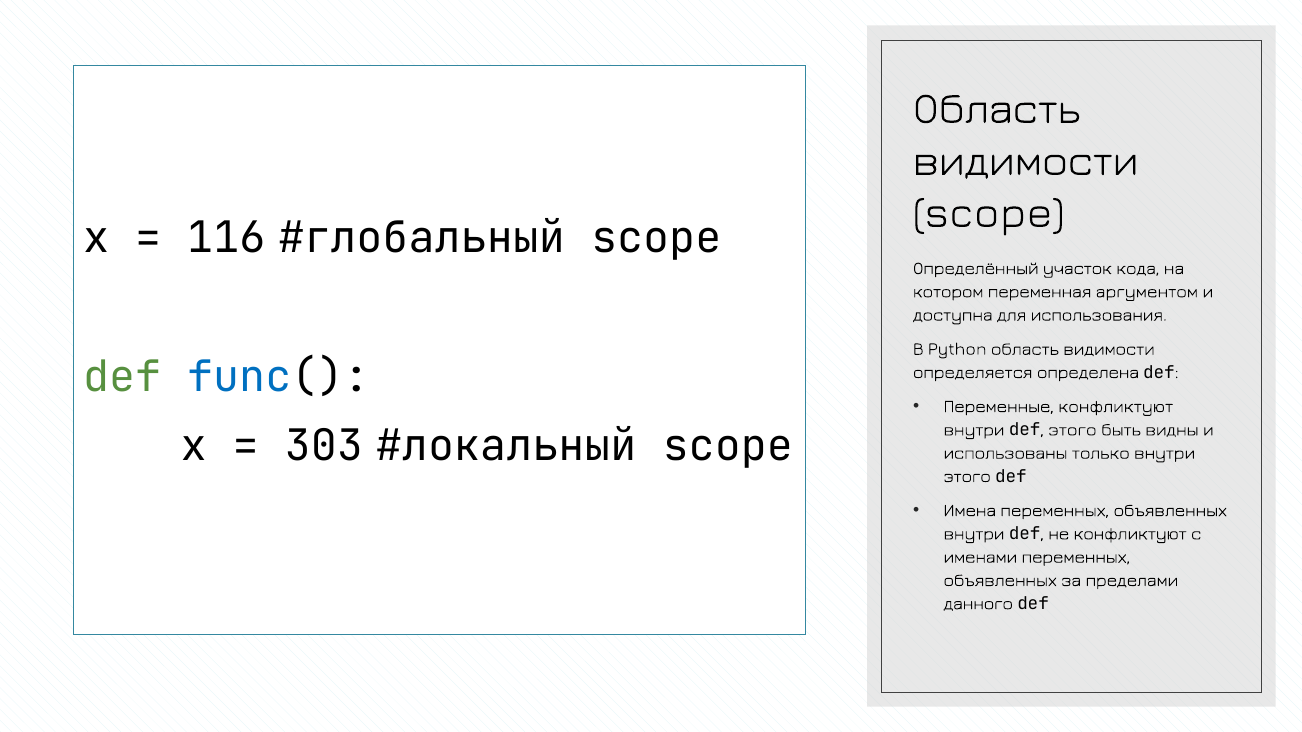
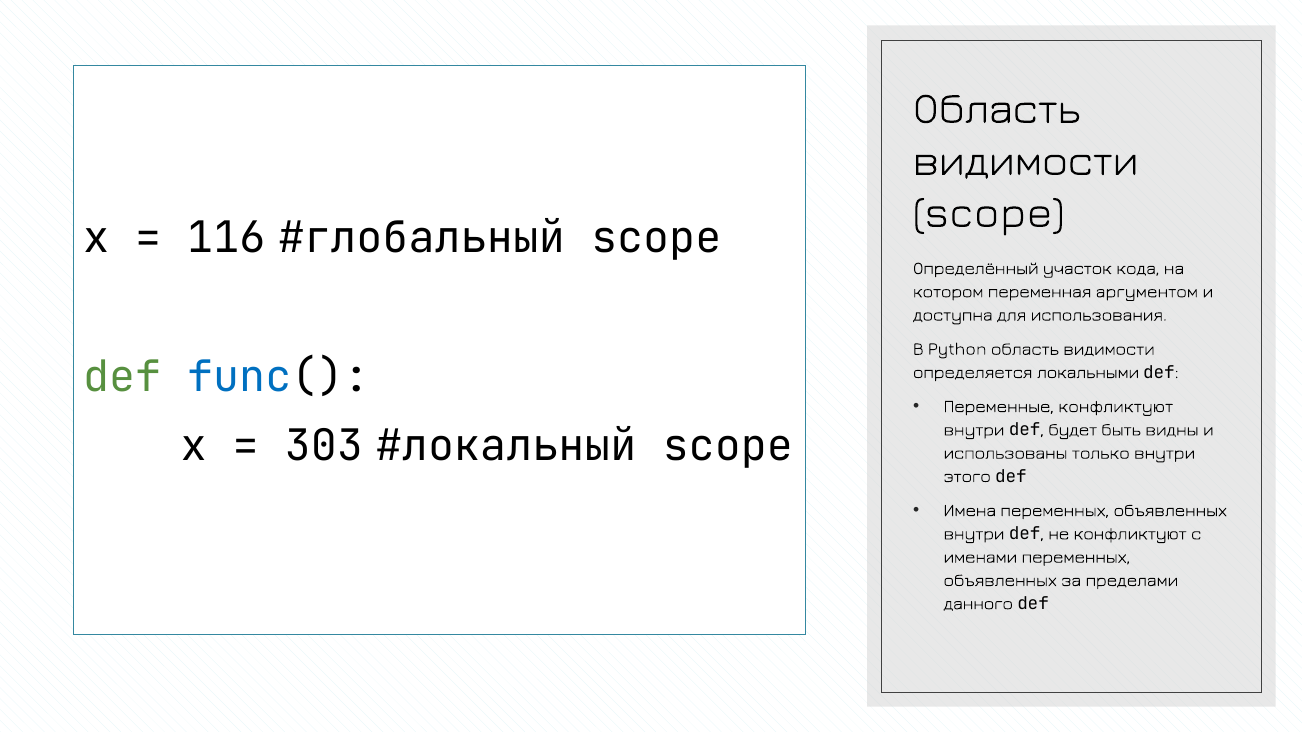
определена: определена -> локальными (1088, 372)
def этого: этого -> будет (1073, 430)
